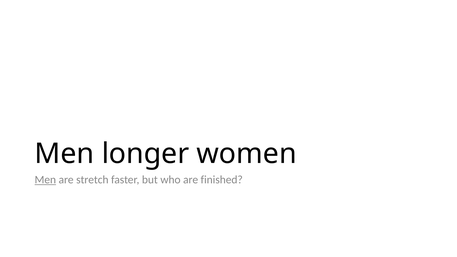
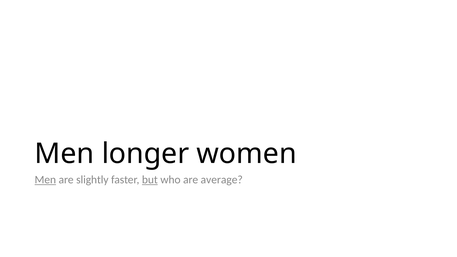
stretch: stretch -> slightly (92, 180)
but underline: none -> present (150, 180)
finished: finished -> average (222, 180)
